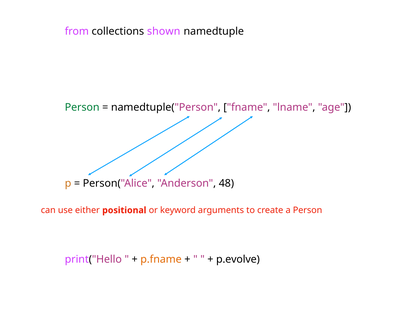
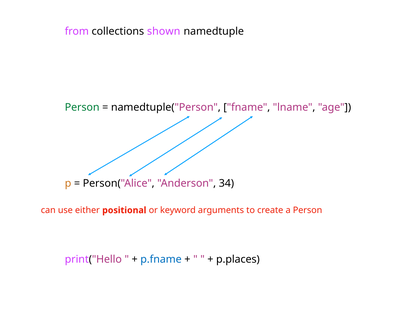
48: 48 -> 34 (226, 183)
p.fname colour: orange -> blue (161, 259)
p.evolve: p.evolve -> p.places (238, 259)
